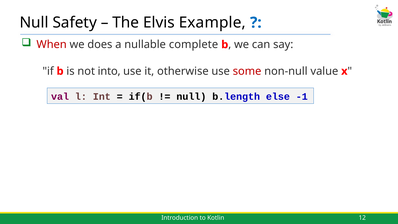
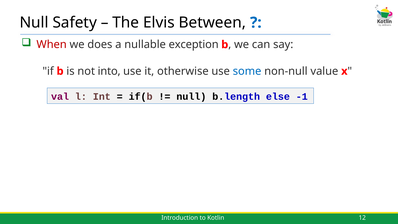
Example: Example -> Between (212, 23)
complete: complete -> exception (194, 45)
some colour: red -> blue (247, 71)
